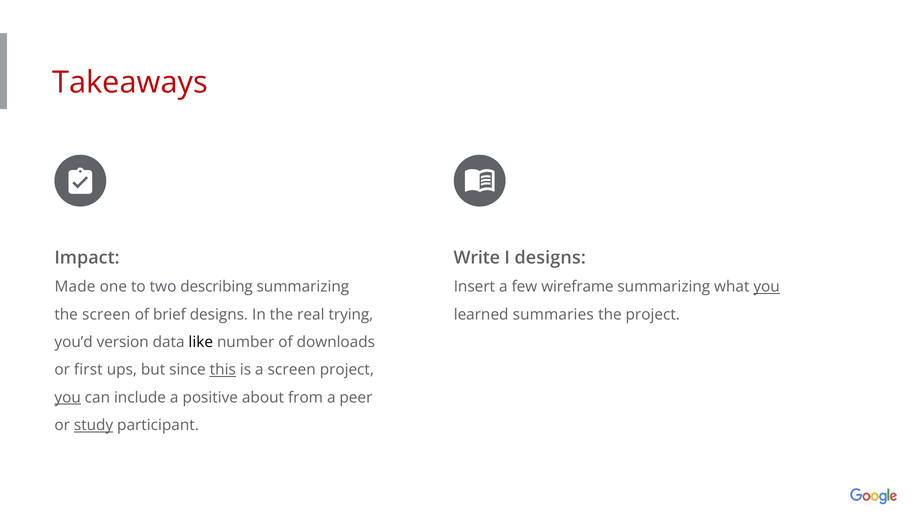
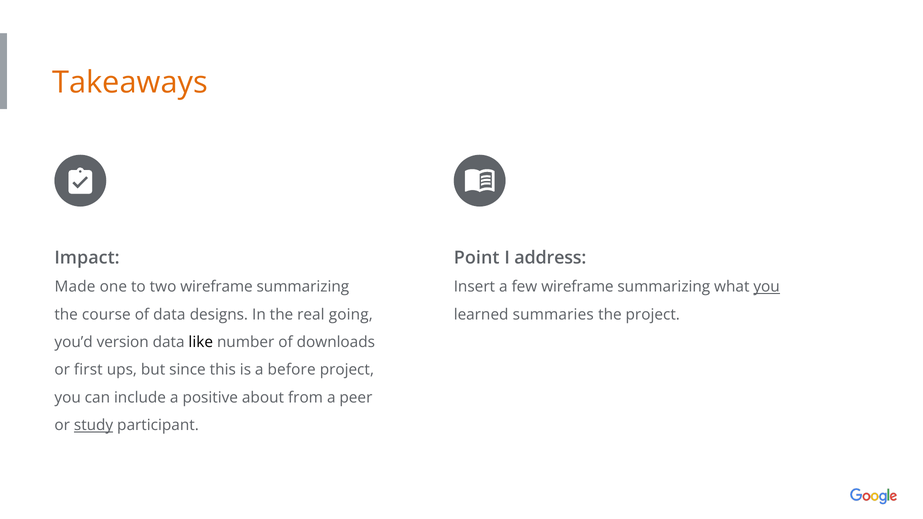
Takeaways colour: red -> orange (130, 83)
Write: Write -> Point (477, 258)
I designs: designs -> address (550, 258)
two describing: describing -> wireframe (217, 287)
the screen: screen -> course (106, 315)
of brief: brief -> data (169, 315)
trying: trying -> going (351, 315)
this underline: present -> none (223, 370)
a screen: screen -> before (292, 370)
you underline: present -> none (68, 398)
